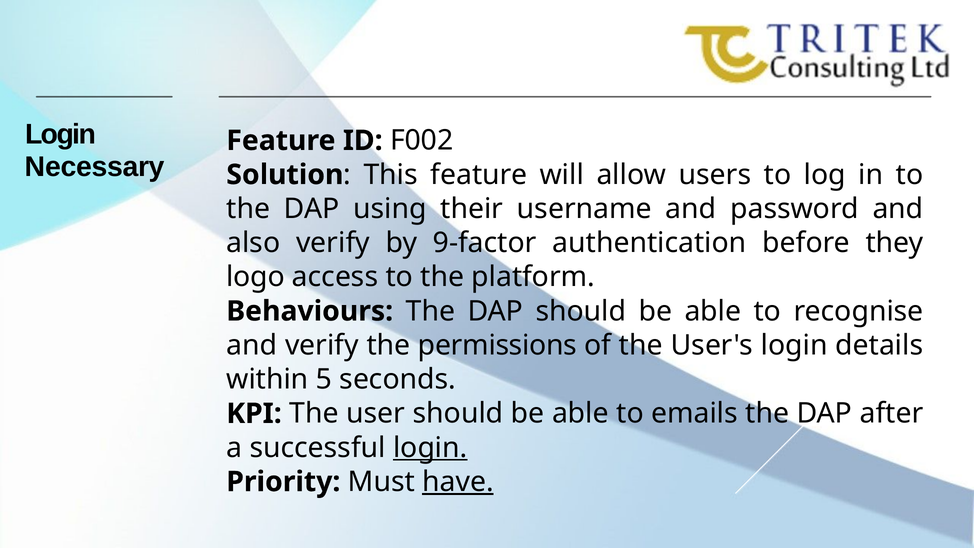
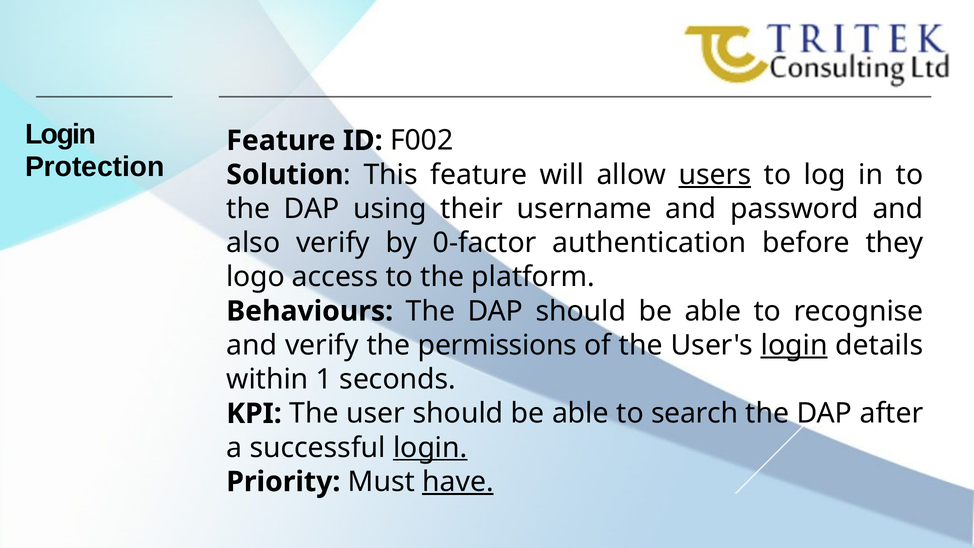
Necessary: Necessary -> Protection (95, 167)
users underline: none -> present (715, 175)
9-factor: 9-factor -> 0-factor (485, 243)
login underline: none -> present (794, 345)
5: 5 -> 1 (324, 379)
emails: emails -> search (695, 413)
